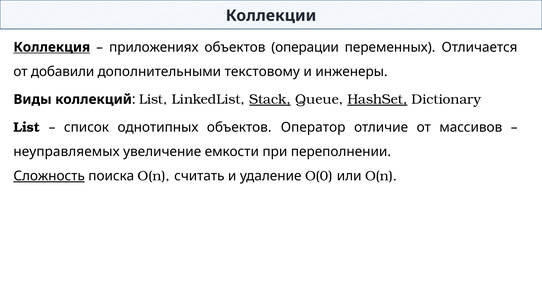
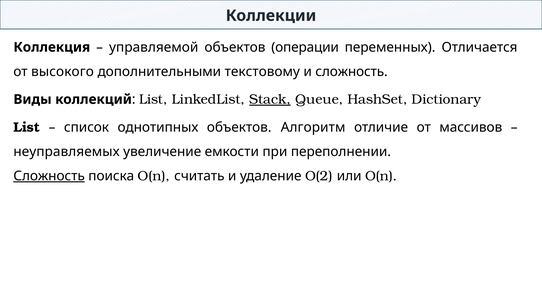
Коллекция underline: present -> none (52, 47)
приложениях: приложениях -> управляемой (154, 47)
добавили: добавили -> высокого (62, 72)
и инженеры: инженеры -> сложность (352, 72)
HashSet underline: present -> none (377, 99)
Оператор: Оператор -> Алгоритм (313, 127)
O(0: O(0 -> O(2 (319, 176)
